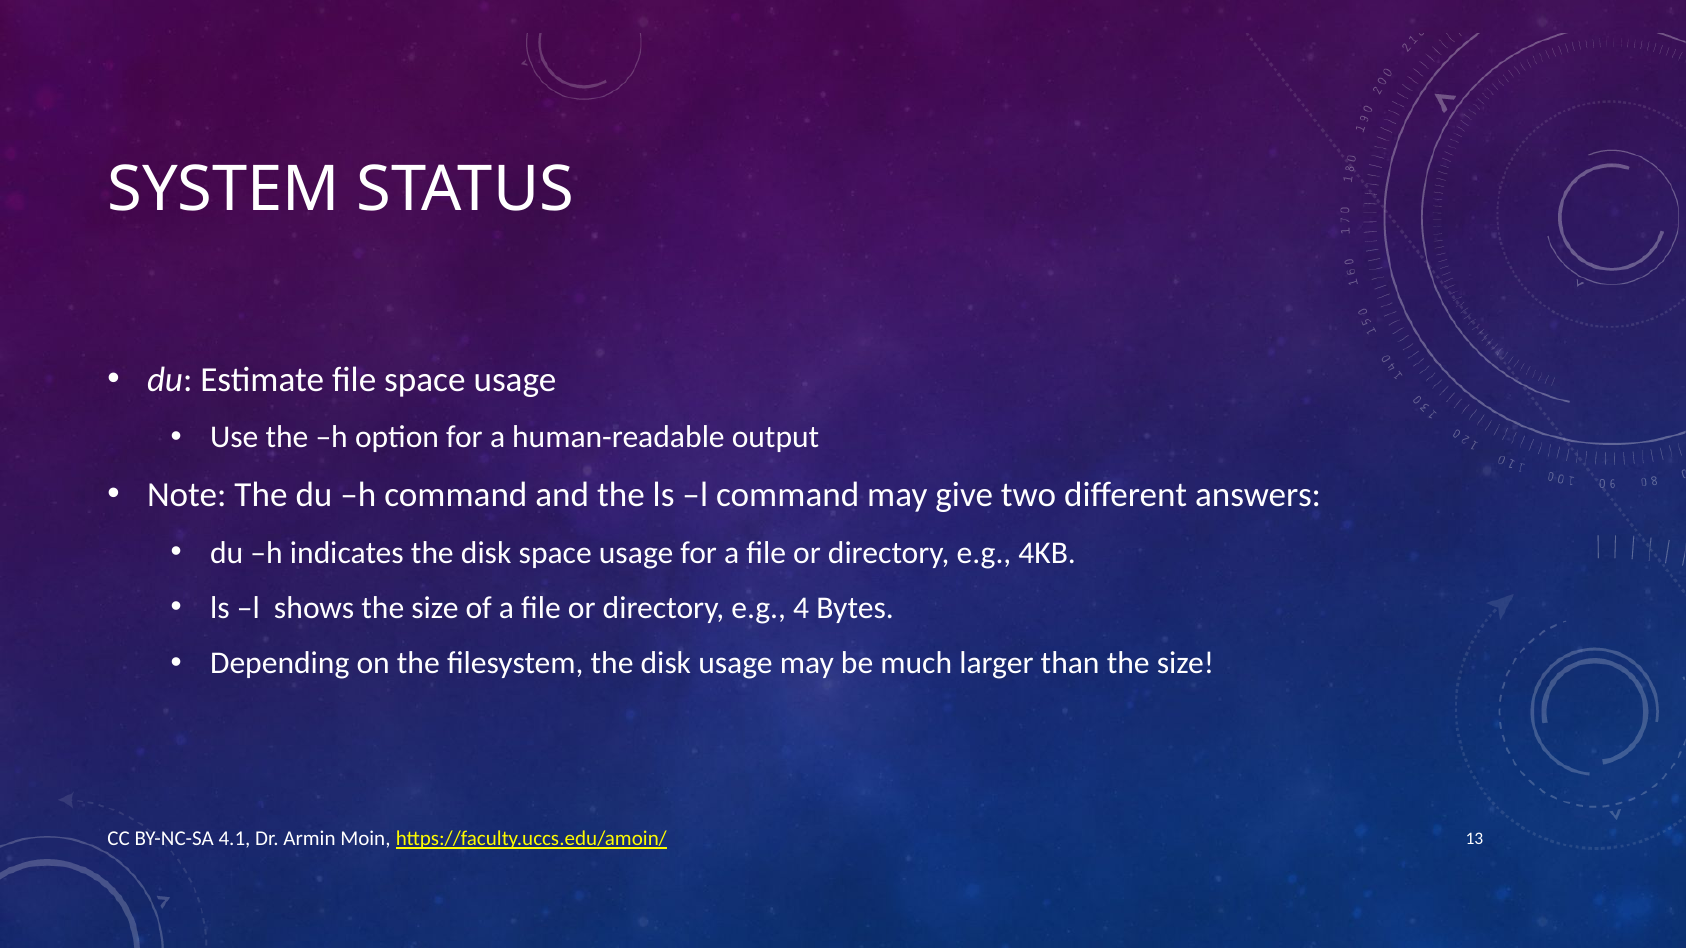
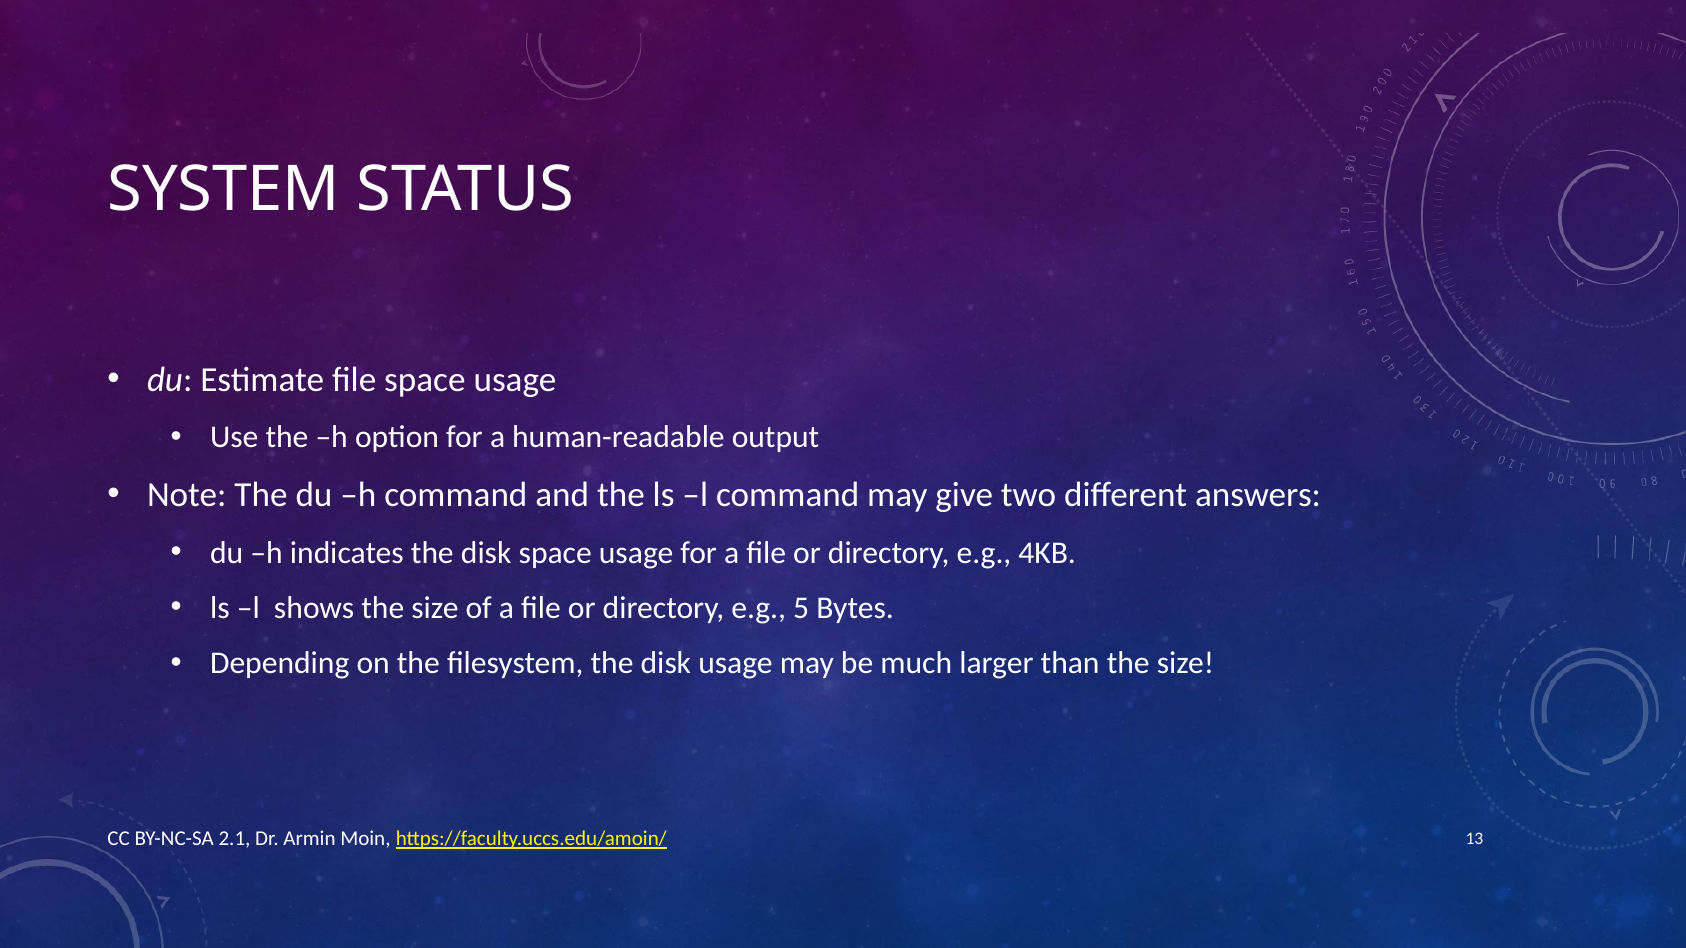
4: 4 -> 5 (801, 608)
4.1: 4.1 -> 2.1 (235, 839)
